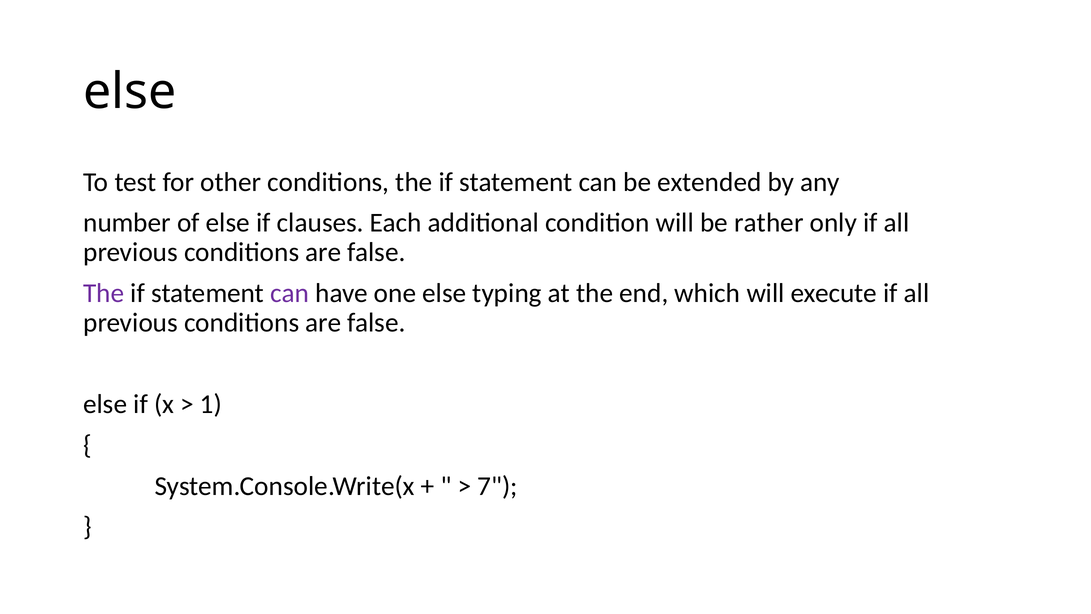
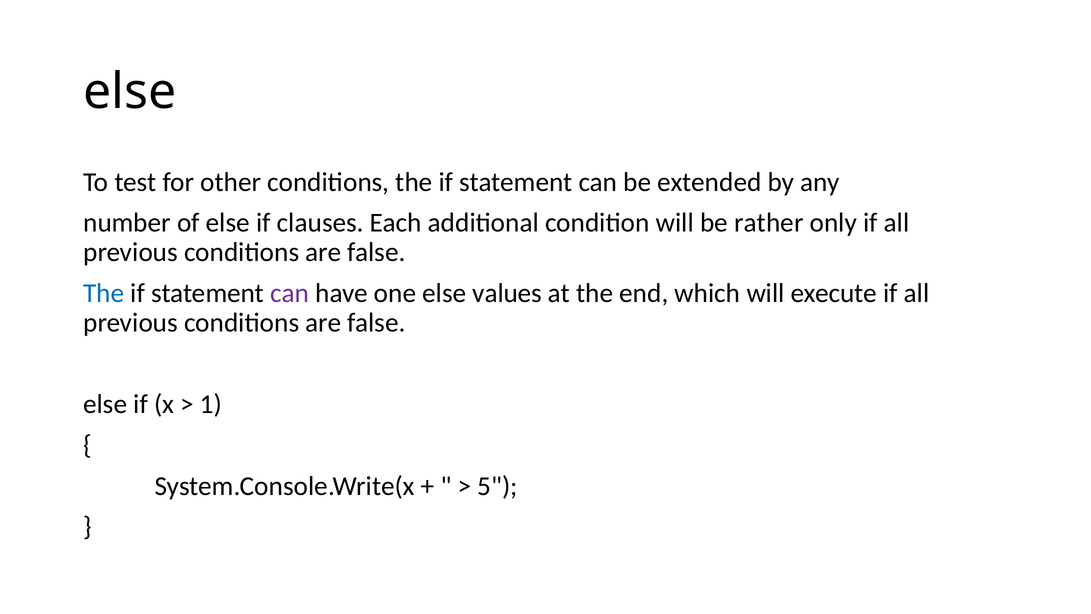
The colour: purple -> blue (104, 293)
typing: typing -> values (507, 293)
7: 7 -> 5 (498, 486)
